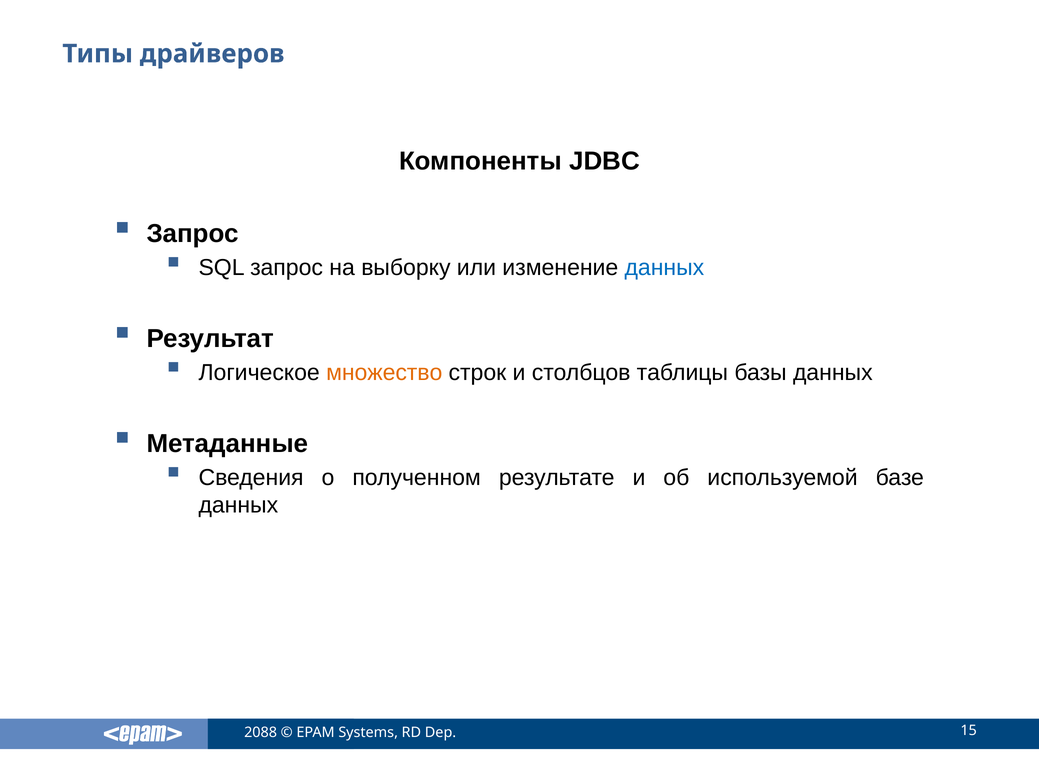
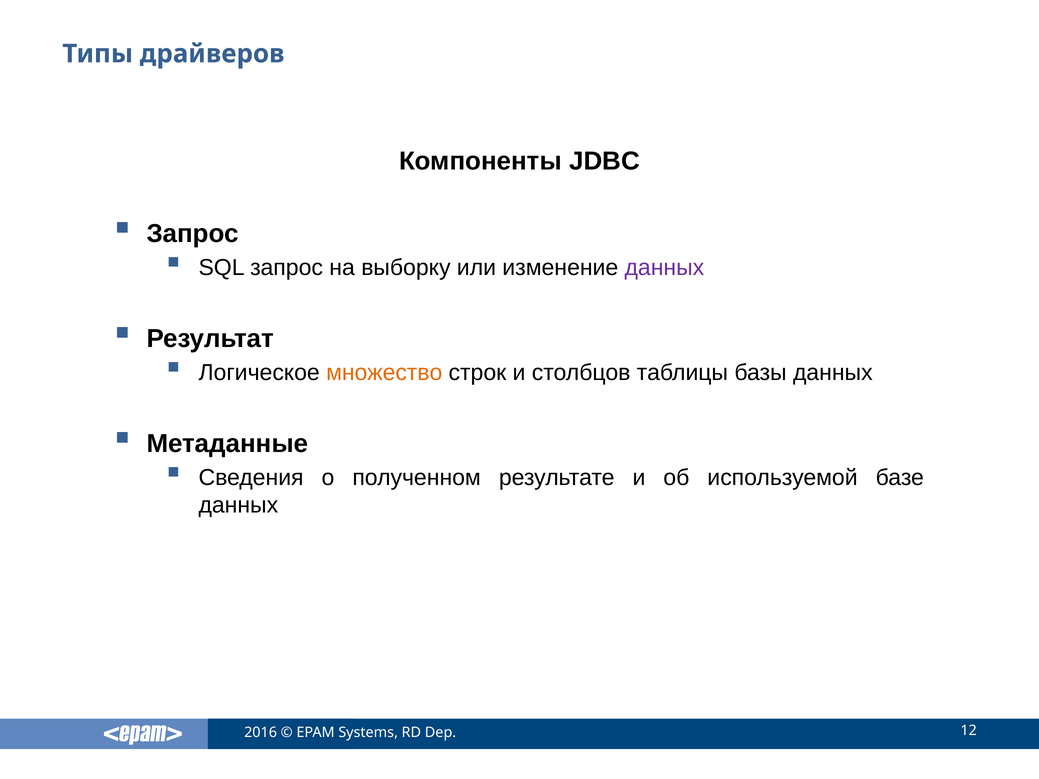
данных colour: blue -> purple (664, 268)
2088: 2088 -> 2016 (261, 733)
15: 15 -> 12 (969, 731)
